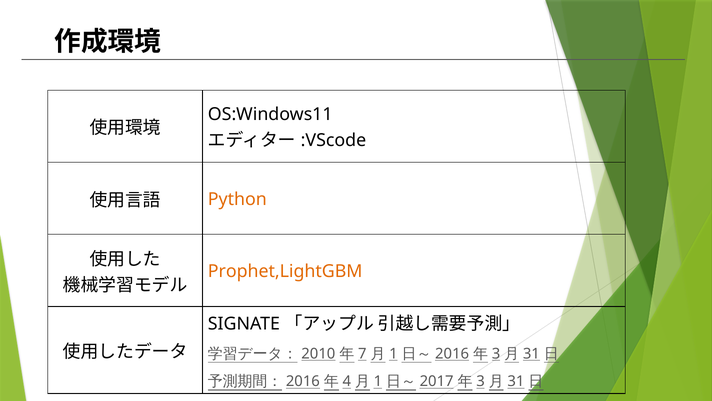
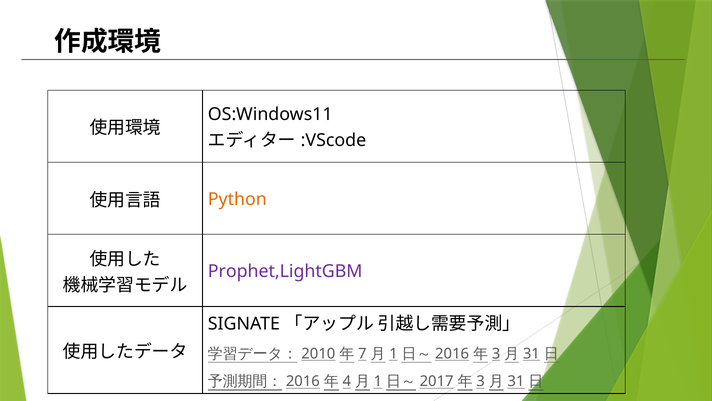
Prophet,LightGBM colour: orange -> purple (285, 271)
